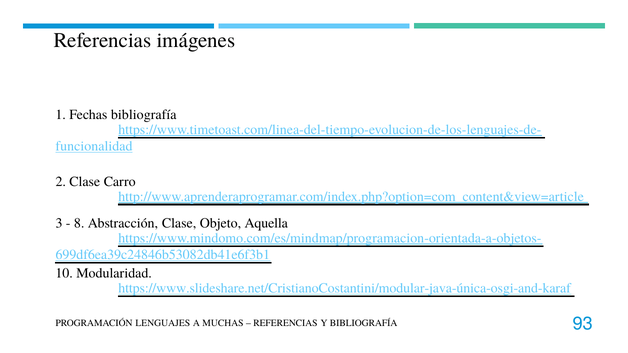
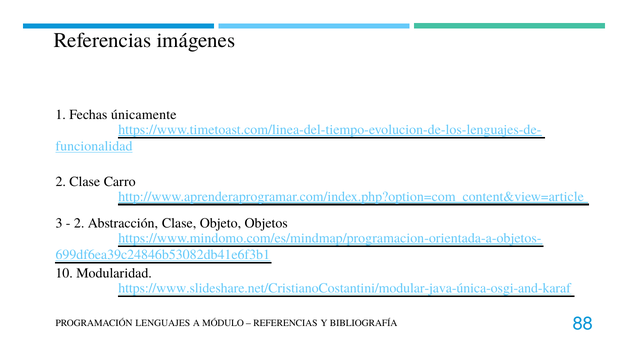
Fechas bibliografía: bibliografía -> únicamente (144, 115)
8: 8 -> 2 (79, 223)
Aquella: Aquella -> Objetos (266, 223)
MUCHAS: MUCHAS -> MÓDULO (223, 324)
93: 93 -> 88 (583, 324)
